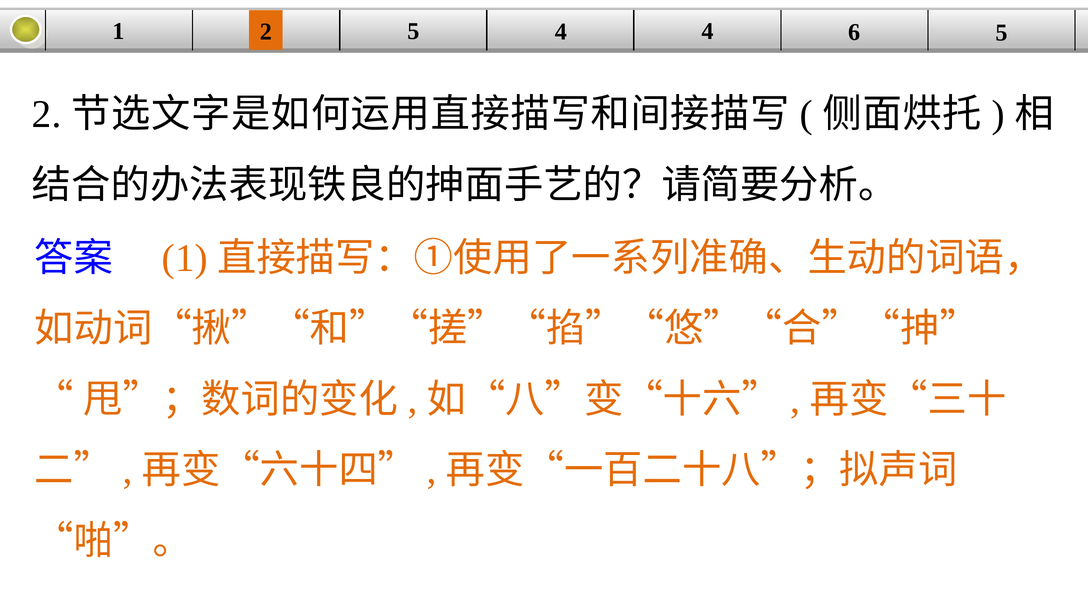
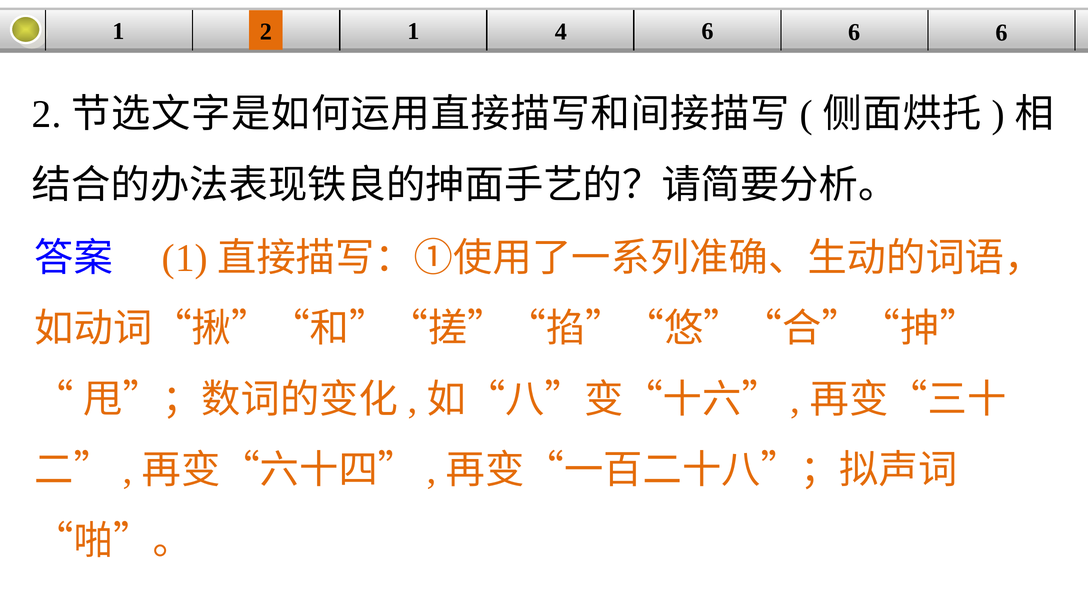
2 5: 5 -> 1 (413, 31)
4 4: 4 -> 6 (708, 31)
5: 5 -> 6 (1002, 33)
